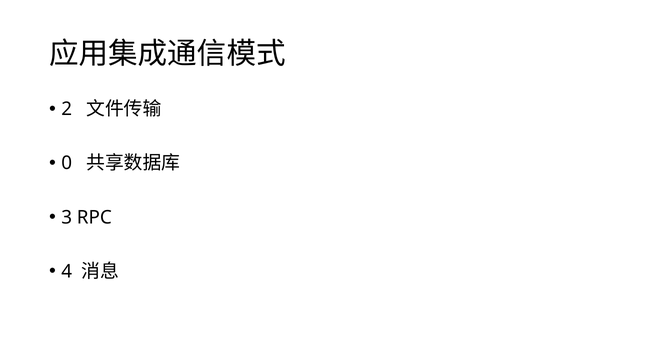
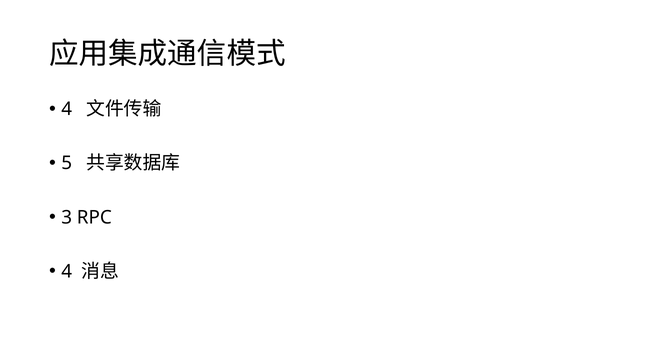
2: 2 -> 4 (67, 109)
0: 0 -> 5 (67, 163)
